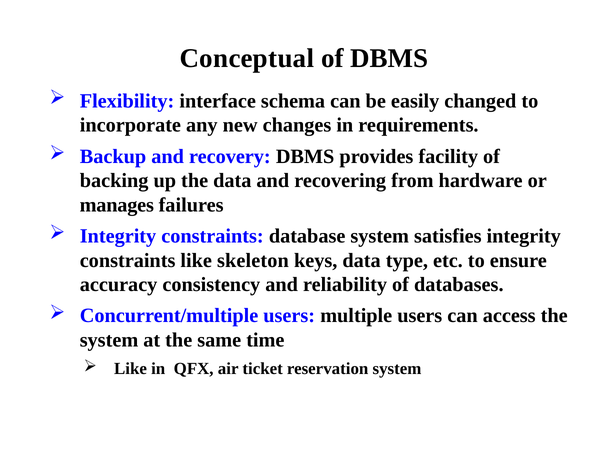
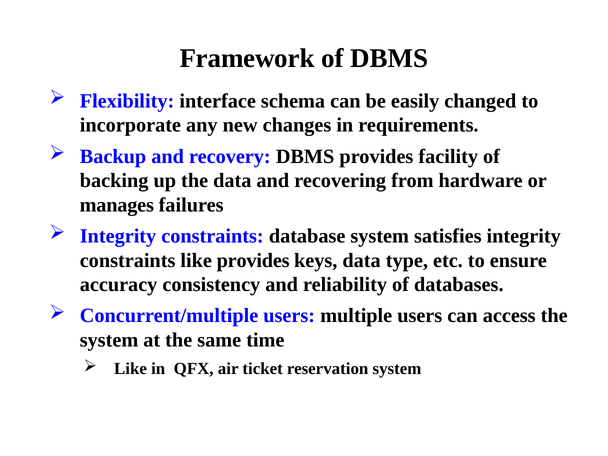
Conceptual: Conceptual -> Framework (247, 58)
like skeleton: skeleton -> provides (253, 260)
